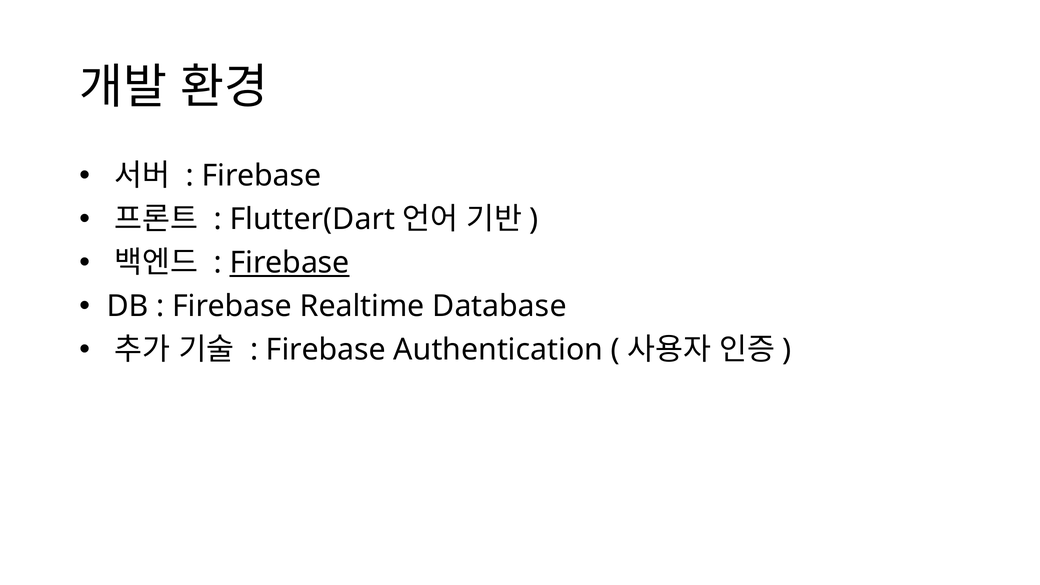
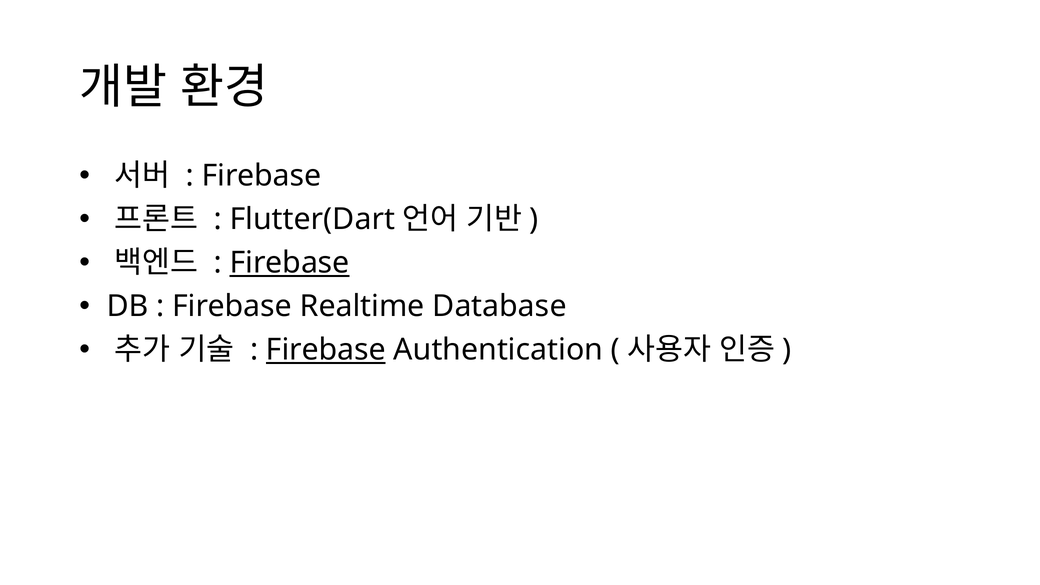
Firebase underline: none -> present (326, 350)
